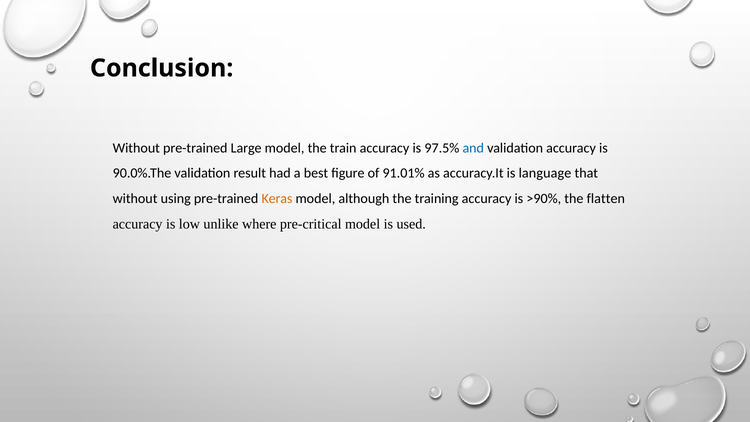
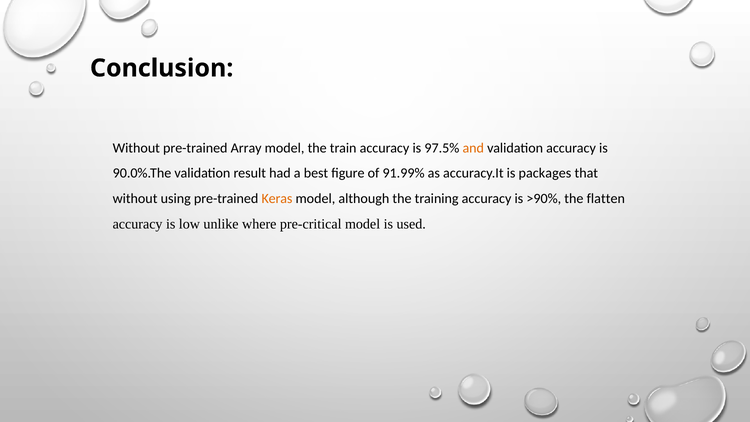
Large: Large -> Array (246, 148)
and colour: blue -> orange (473, 148)
91.01%: 91.01% -> 91.99% (404, 173)
language: language -> packages (545, 173)
